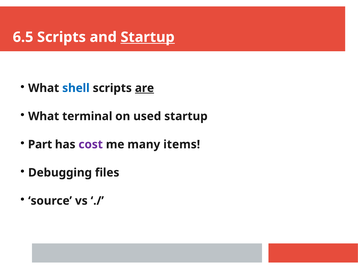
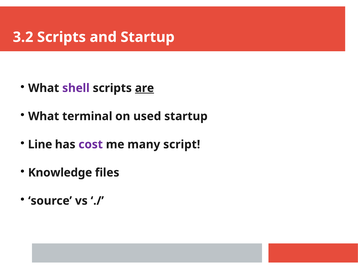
6.5: 6.5 -> 3.2 (23, 37)
Startup underline: present -> none (148, 37)
shell colour: blue -> purple (76, 88)
Part: Part -> Line (40, 144)
items: items -> script (182, 144)
Debugging: Debugging -> Knowledge (60, 172)
